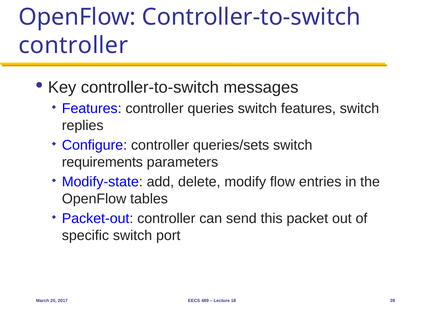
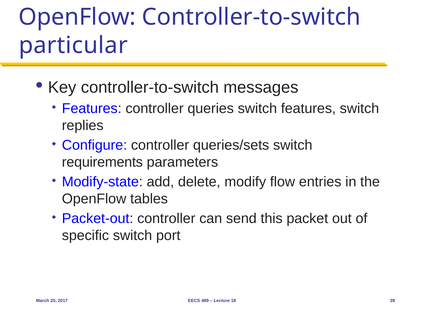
controller: controller -> particular (73, 45)
